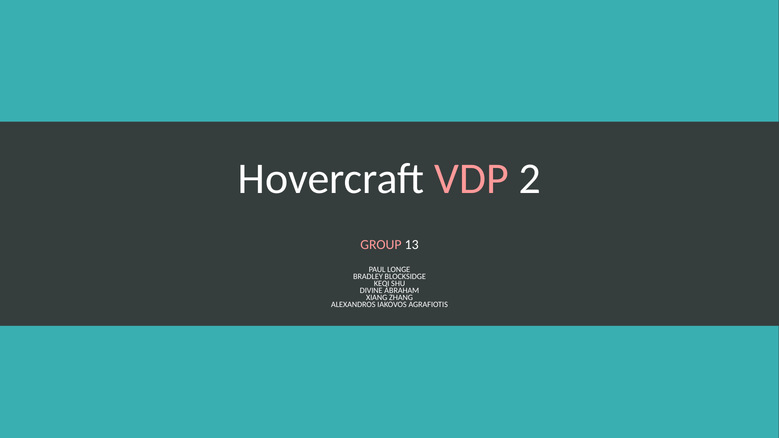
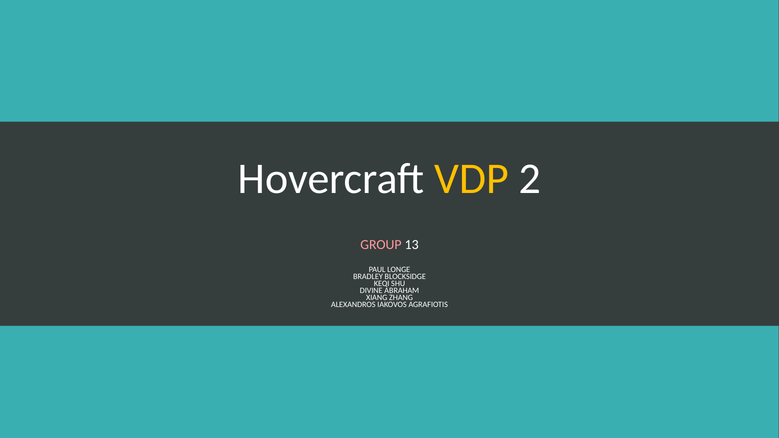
VDP colour: pink -> yellow (472, 179)
